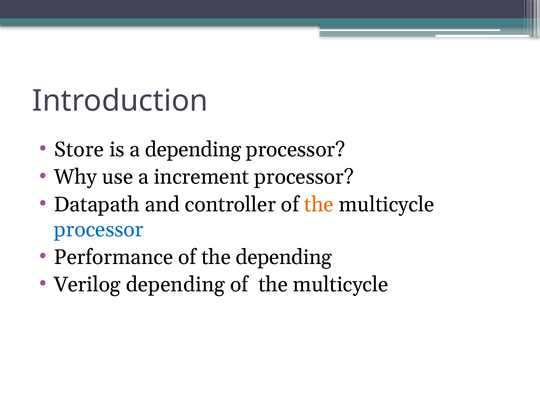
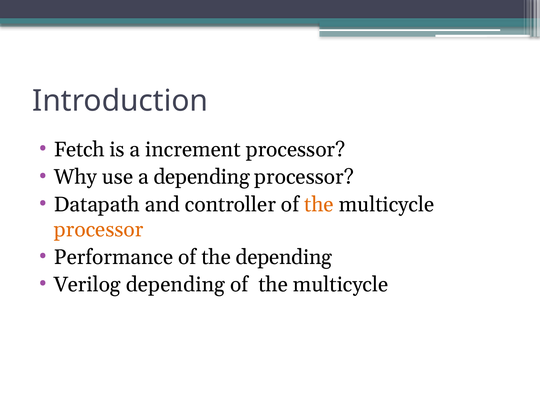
Store: Store -> Fetch (79, 150)
a depending: depending -> increment (193, 150)
a increment: increment -> depending (202, 177)
processor colour: blue -> orange (99, 230)
